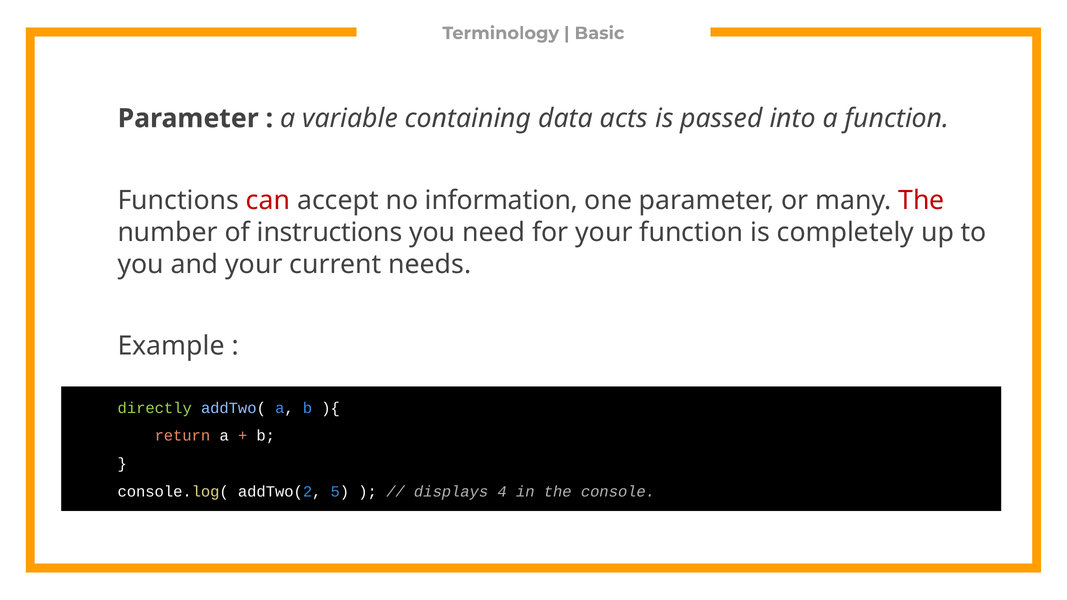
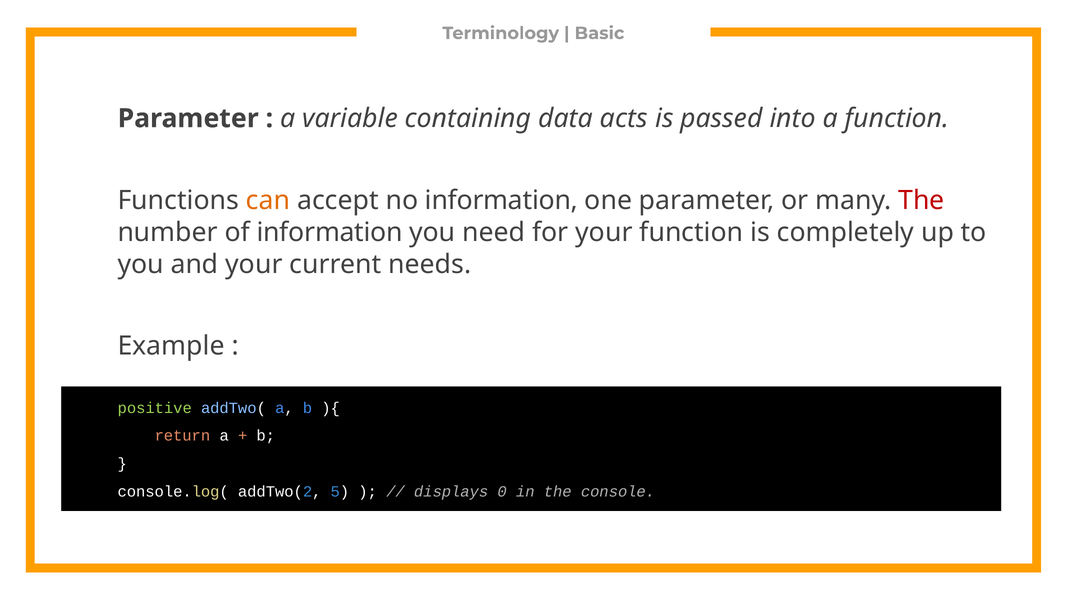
can colour: red -> orange (268, 200)
of instructions: instructions -> information (330, 232)
directly: directly -> positive (155, 408)
4: 4 -> 0 (502, 492)
